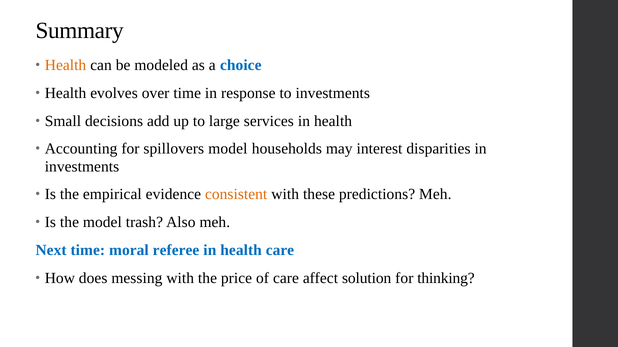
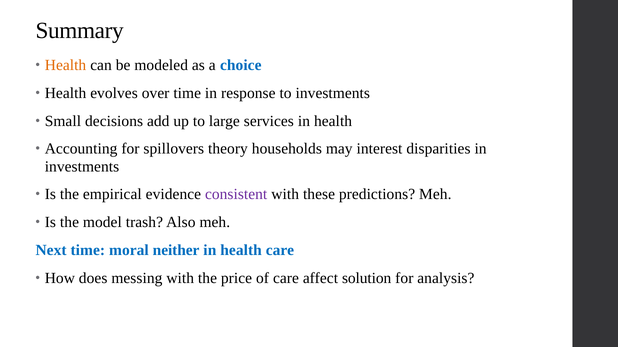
spillovers model: model -> theory (228, 149)
consistent colour: orange -> purple (236, 195)
referee: referee -> neither (176, 250)
thinking: thinking -> analysis (446, 278)
